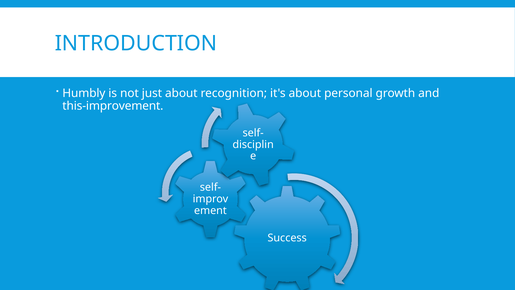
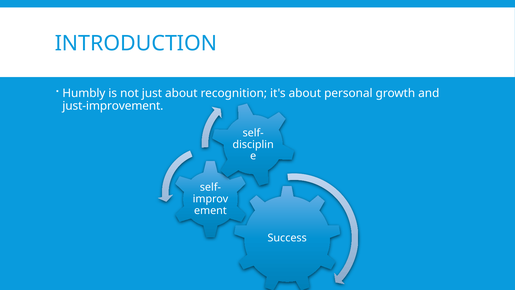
this-improvement: this-improvement -> just-improvement (113, 106)
